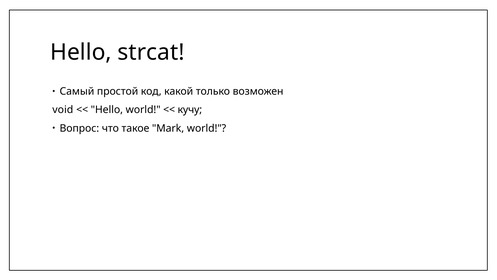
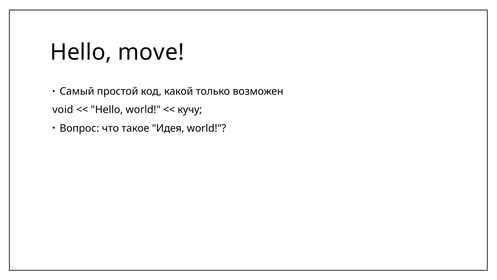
strcat: strcat -> move (151, 52)
Mark: Mark -> Идея (168, 128)
